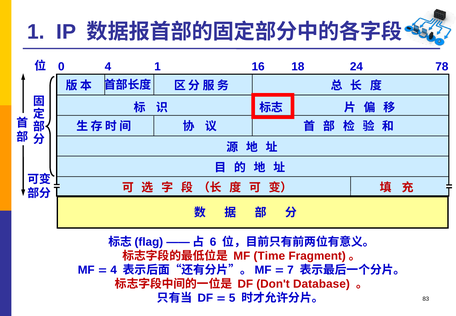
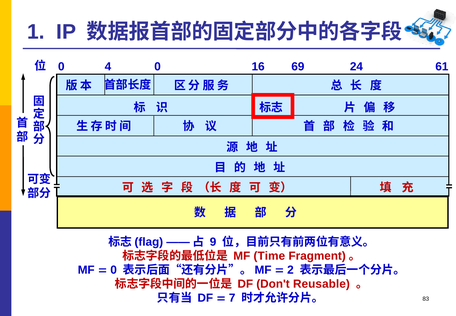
4 1: 1 -> 0 (158, 67)
18: 18 -> 69 (298, 67)
78: 78 -> 61 (442, 67)
6: 6 -> 9 (213, 242)
4: 4 -> 0 (114, 270)
7: 7 -> 2 (290, 270)
Database: Database -> Reusable (321, 284)
5: 5 -> 7 (232, 298)
